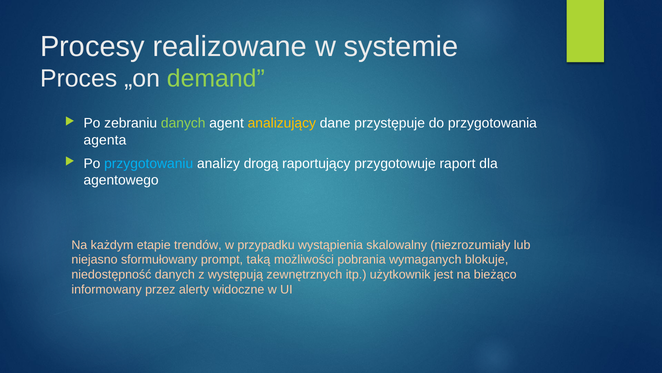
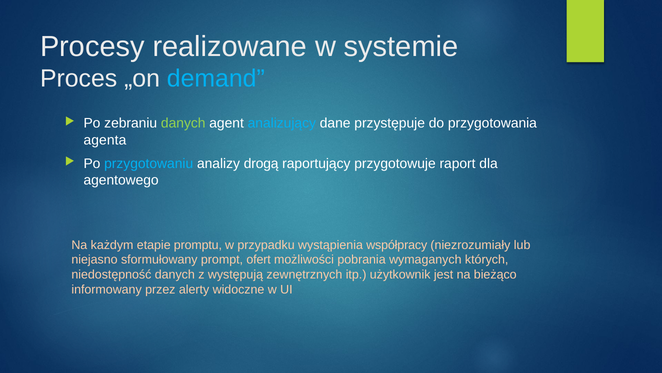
demand colour: light green -> light blue (216, 78)
analizujący colour: yellow -> light blue (282, 123)
trendów: trendów -> promptu (198, 245)
skalowalny: skalowalny -> współpracy (397, 245)
taką: taką -> ofert (259, 259)
blokuje: blokuje -> których (487, 259)
